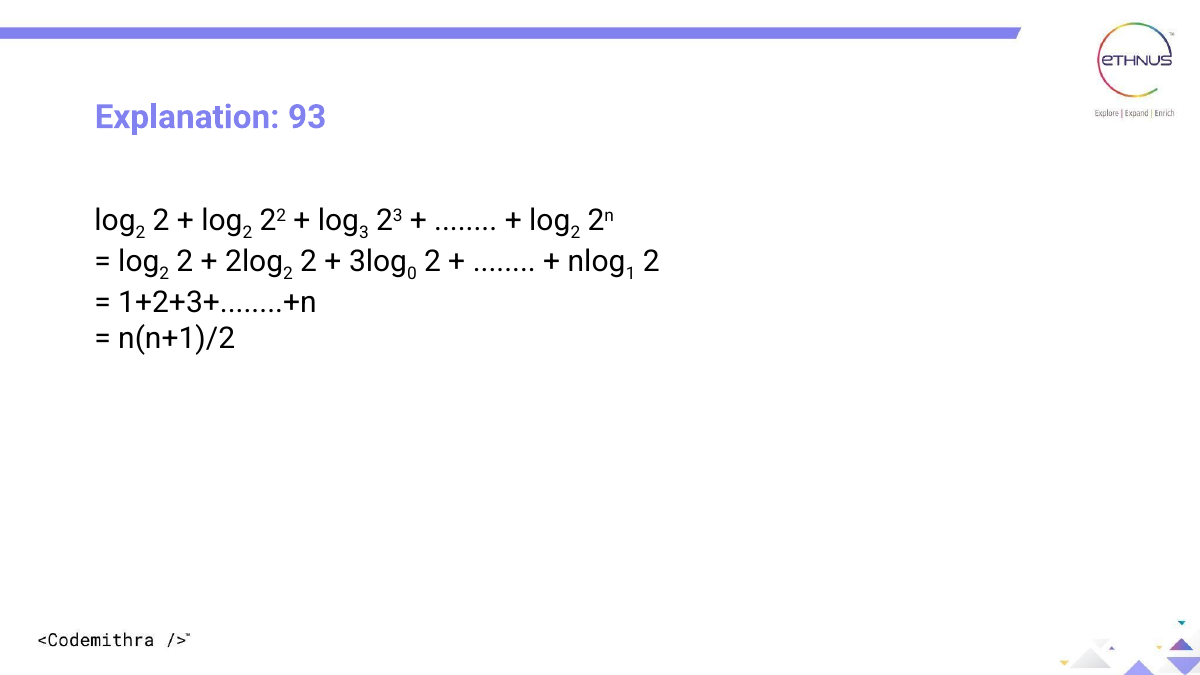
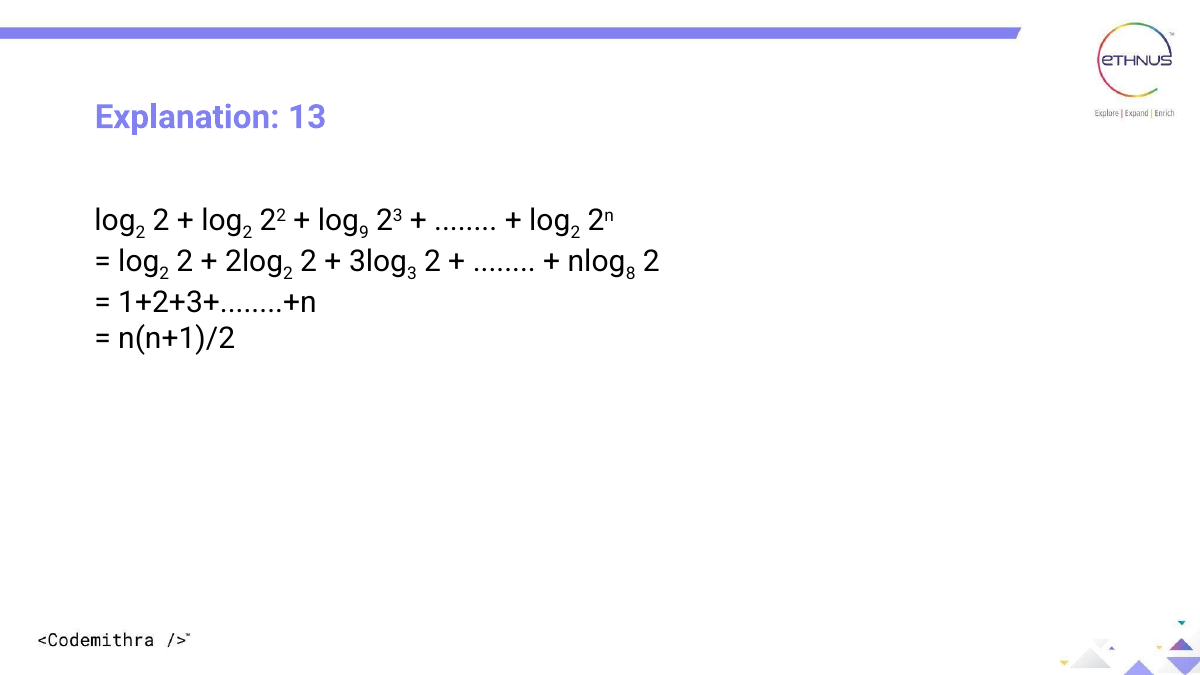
93: 93 -> 13 (307, 117)
3: 3 -> 9 (364, 233)
0: 0 -> 3 (412, 274)
1: 1 -> 8 (631, 274)
